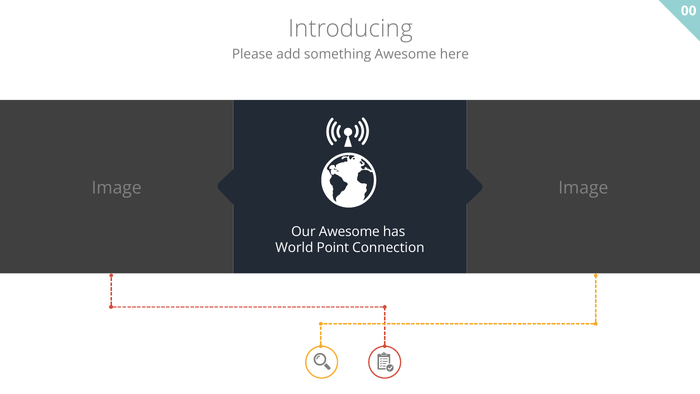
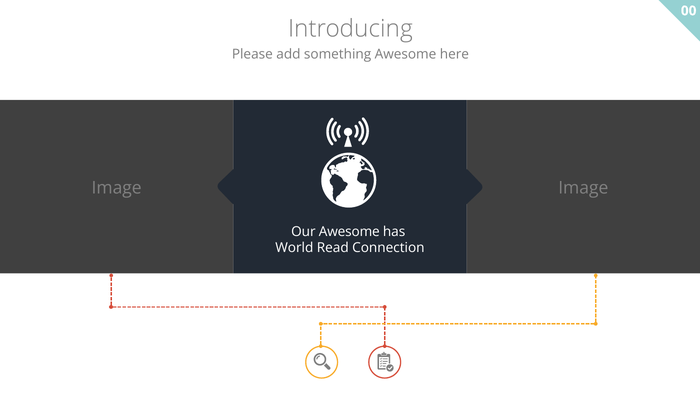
Point: Point -> Read (333, 248)
